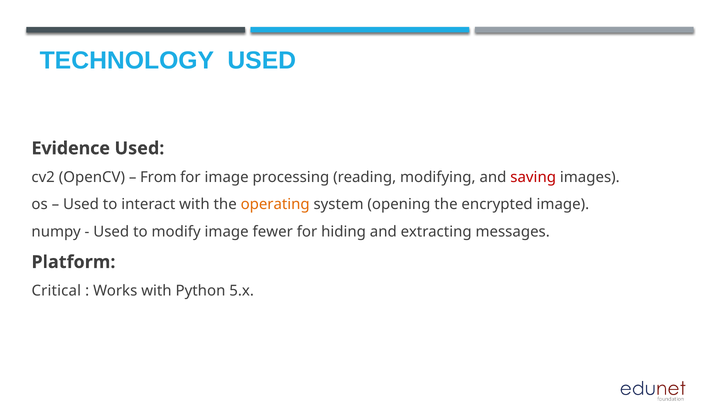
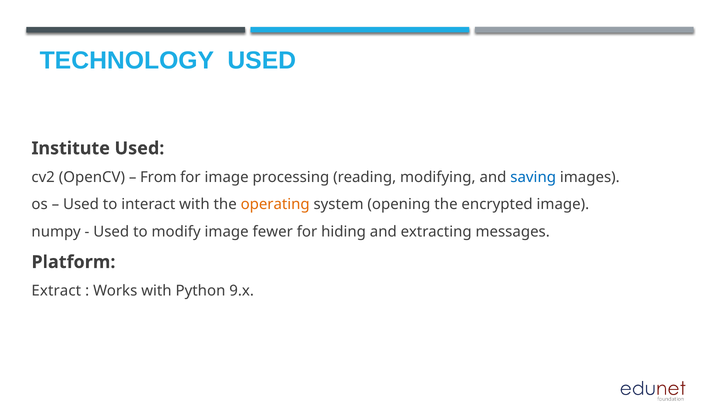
Evidence: Evidence -> Institute (71, 148)
saving colour: red -> blue (533, 177)
Critical: Critical -> Extract (56, 291)
5.x: 5.x -> 9.x (242, 291)
